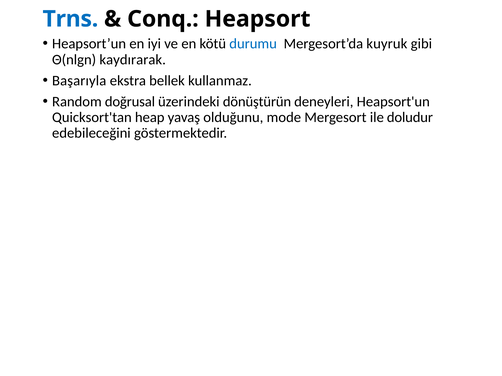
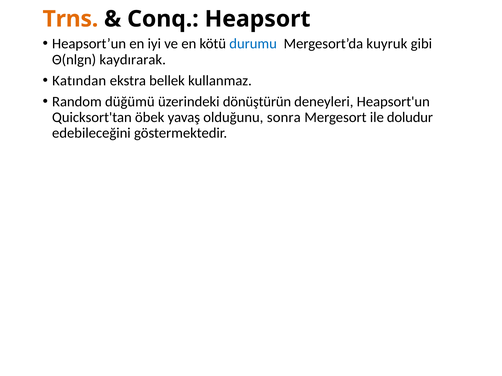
Trns colour: blue -> orange (70, 19)
Başarıyla: Başarıyla -> Katından (79, 81)
doğrusal: doğrusal -> düğümü (130, 102)
heap: heap -> öbek (150, 118)
mode: mode -> sonra (284, 118)
